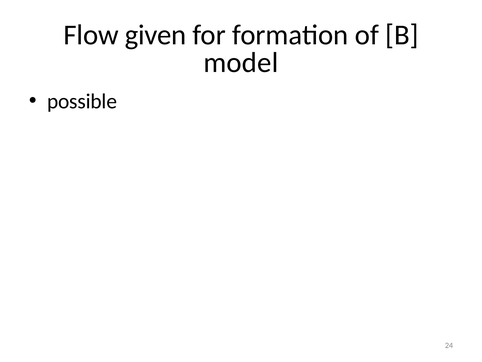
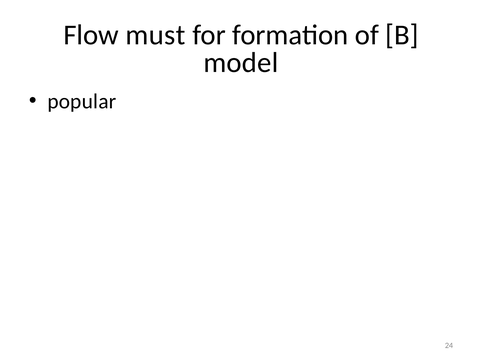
given: given -> must (155, 35)
possible: possible -> popular (82, 101)
